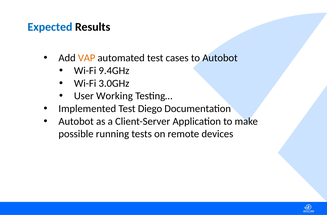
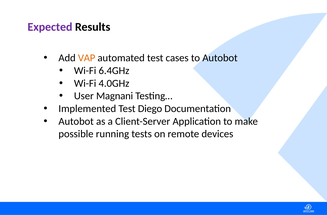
Expected colour: blue -> purple (50, 27)
9.4GHz: 9.4GHz -> 6.4GHz (114, 71)
3.0GHz: 3.0GHz -> 4.0GHz (114, 83)
Working: Working -> Magnani (115, 96)
